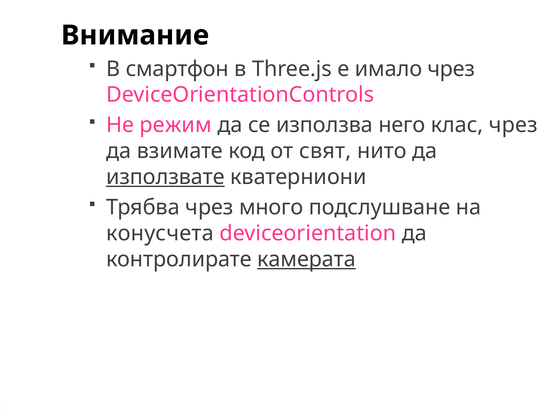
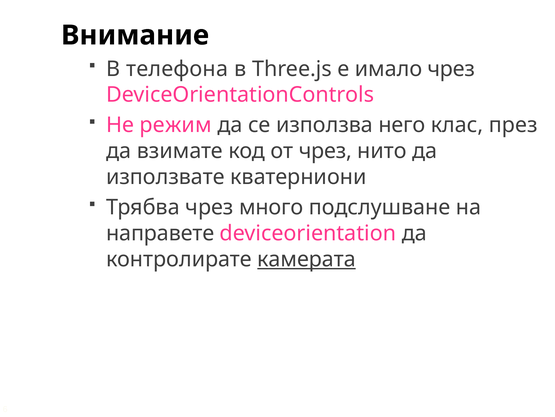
смартфон: смартфон -> телефона (177, 69)
клас чрез: чрез -> през (513, 125)
от свят: свят -> чрез (325, 151)
използвате underline: present -> none (165, 177)
конусчета: конусчета -> направете (160, 233)
